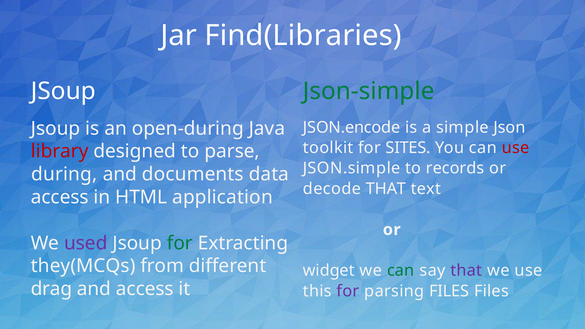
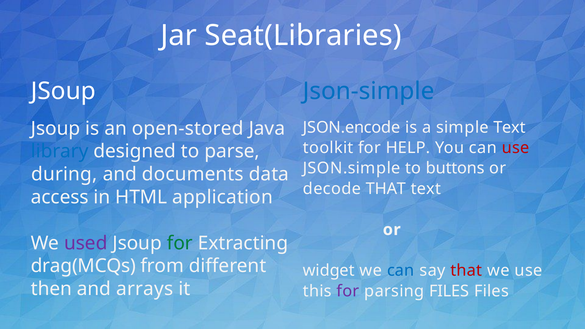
Find(Libraries: Find(Libraries -> Seat(Libraries (303, 36)
Json-simple colour: green -> blue (369, 91)
simple Json: Json -> Text (510, 127)
open-during: open-during -> open-stored (188, 128)
SITES: SITES -> HELP (408, 148)
library colour: red -> blue (60, 151)
records: records -> buttons (455, 168)
they(MCQs: they(MCQs -> drag(MCQs (83, 266)
can colour: green -> blue (401, 271)
that colour: purple -> red (466, 271)
drag: drag -> then (51, 289)
and access: access -> arrays (145, 289)
